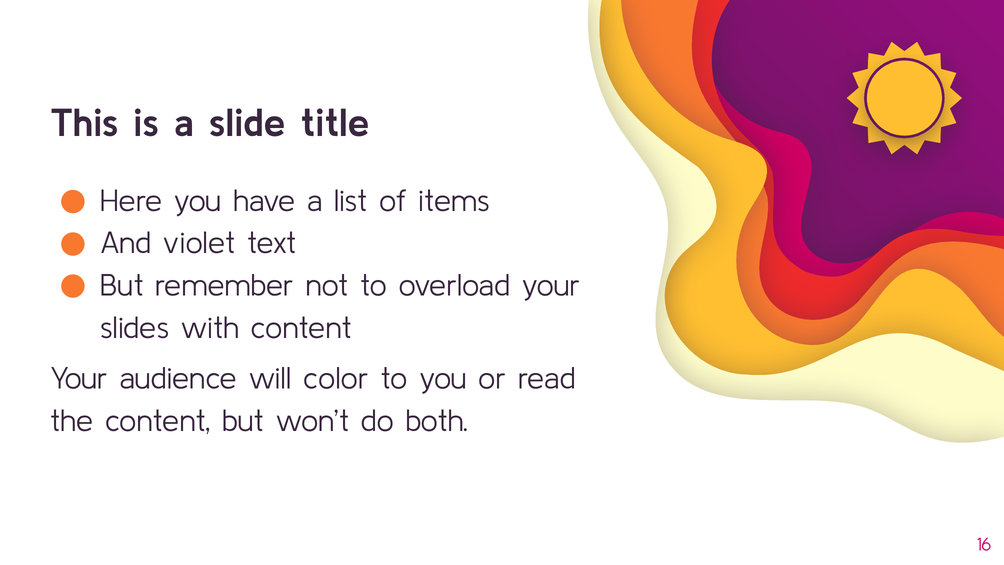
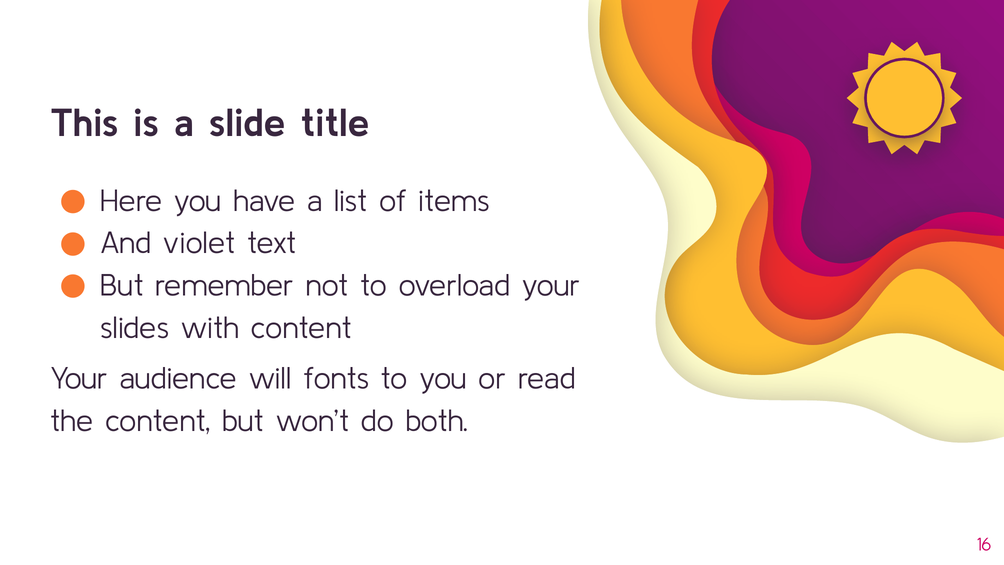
color: color -> fonts (336, 378)
